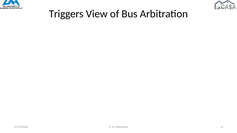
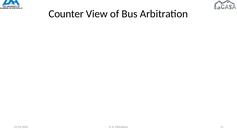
Triggers: Triggers -> Counter (66, 14)
